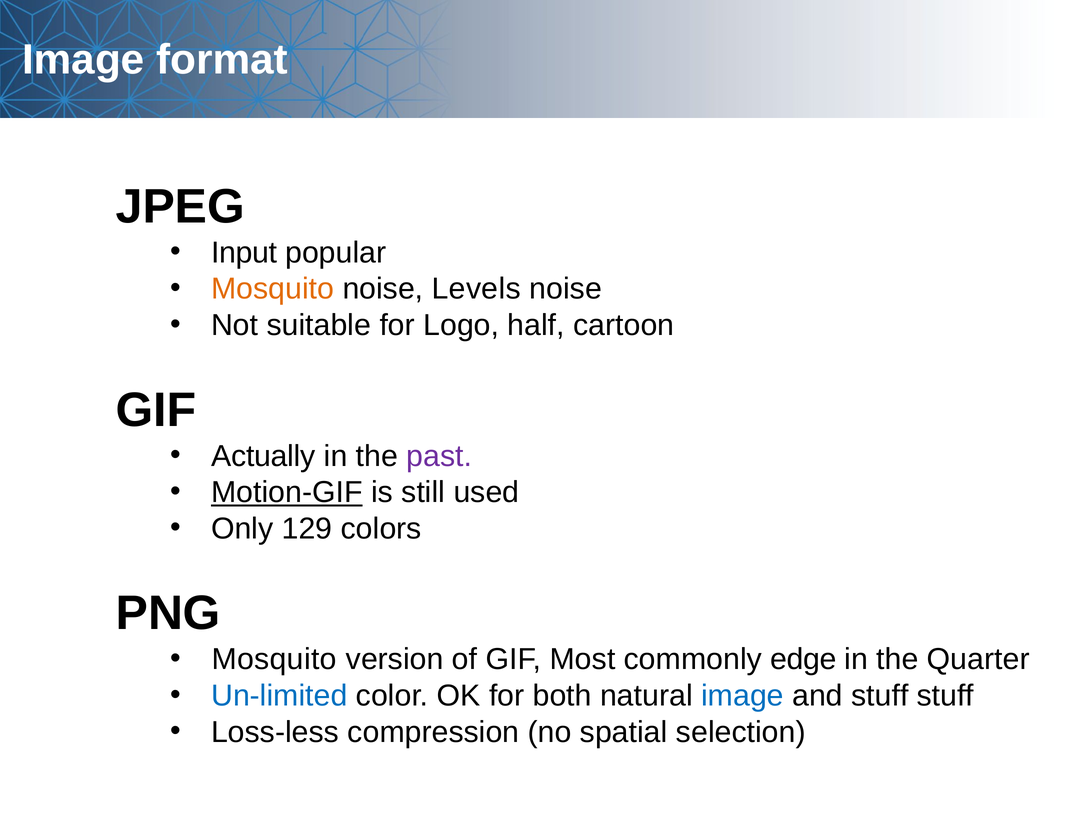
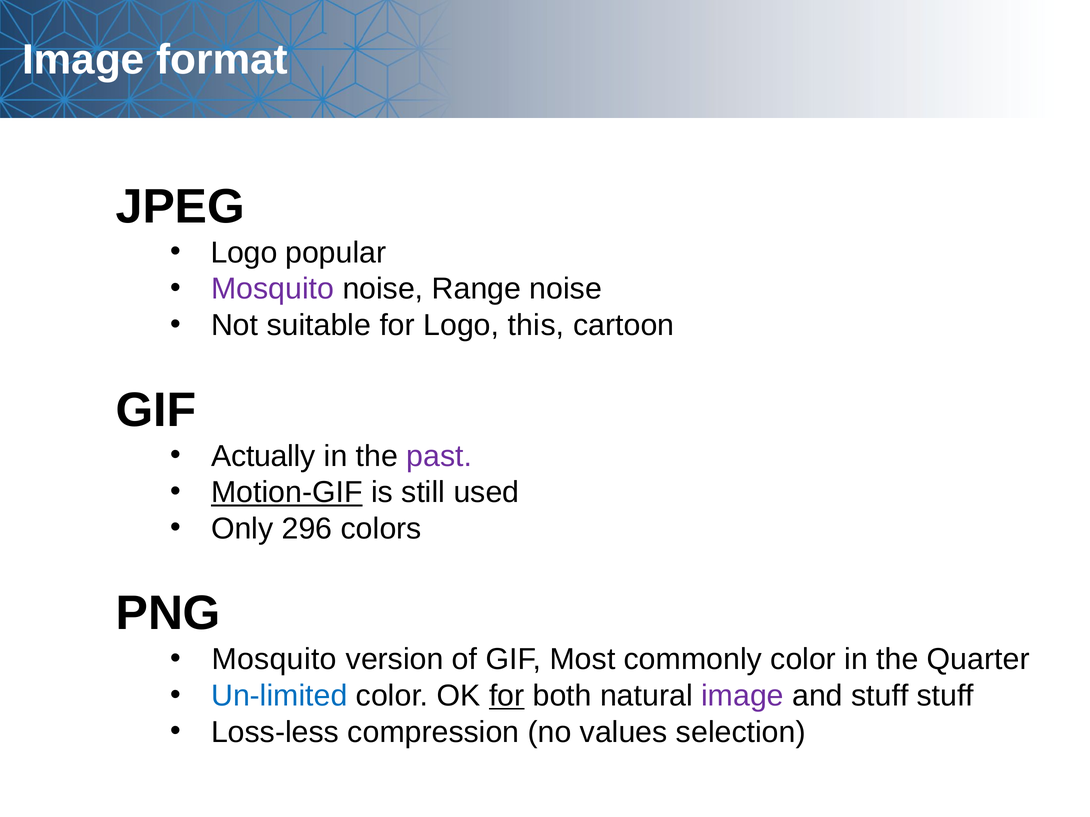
Input: Input -> Logo (244, 253)
Mosquito colour: orange -> purple (273, 289)
Levels: Levels -> Range (476, 289)
half: half -> this (536, 325)
129: 129 -> 296 (307, 529)
commonly edge: edge -> color (803, 660)
for underline: none -> present (507, 696)
image colour: blue -> purple (742, 696)
spatial: spatial -> values (624, 733)
